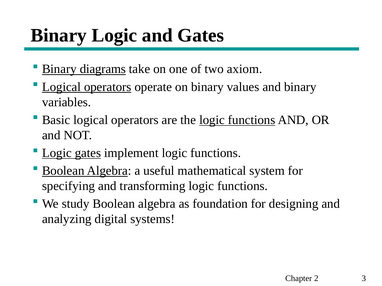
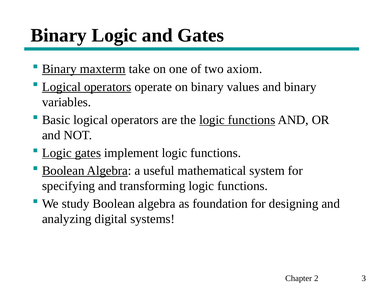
diagrams: diagrams -> maxterm (103, 69)
